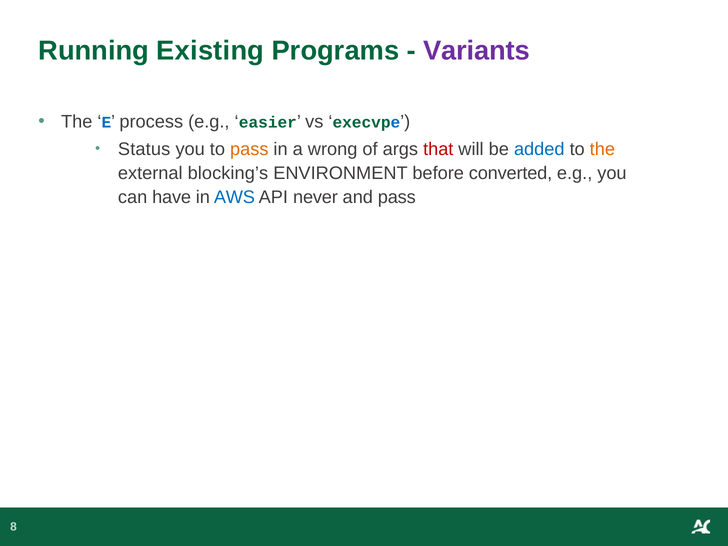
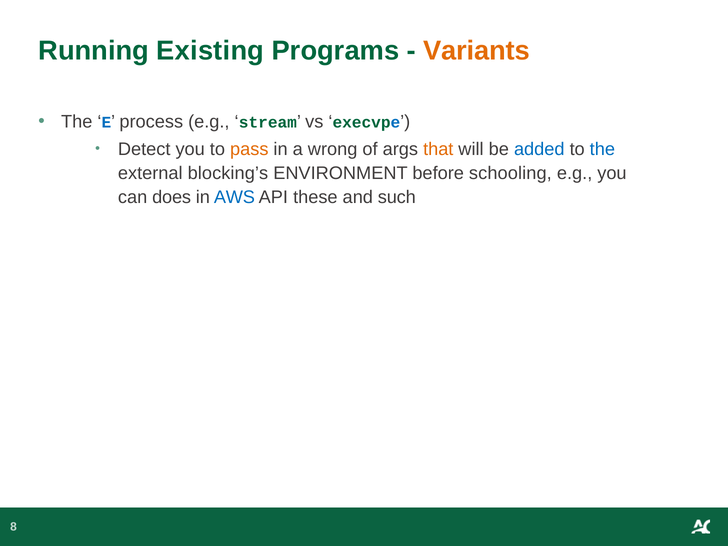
Variants colour: purple -> orange (477, 51)
easier: easier -> stream (268, 122)
Status: Status -> Detect (144, 149)
that colour: red -> orange (438, 149)
the colour: orange -> blue (602, 149)
converted: converted -> schooling (510, 173)
have: have -> does (172, 197)
never: never -> these (315, 197)
and pass: pass -> such (397, 197)
